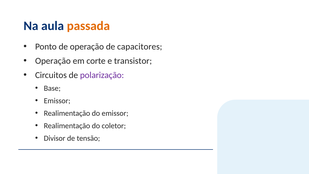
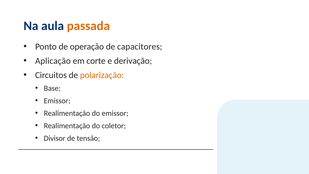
Operação: Operação -> Aplicação (53, 61)
transistor: transistor -> derivação (133, 61)
polarização colour: purple -> orange (102, 75)
